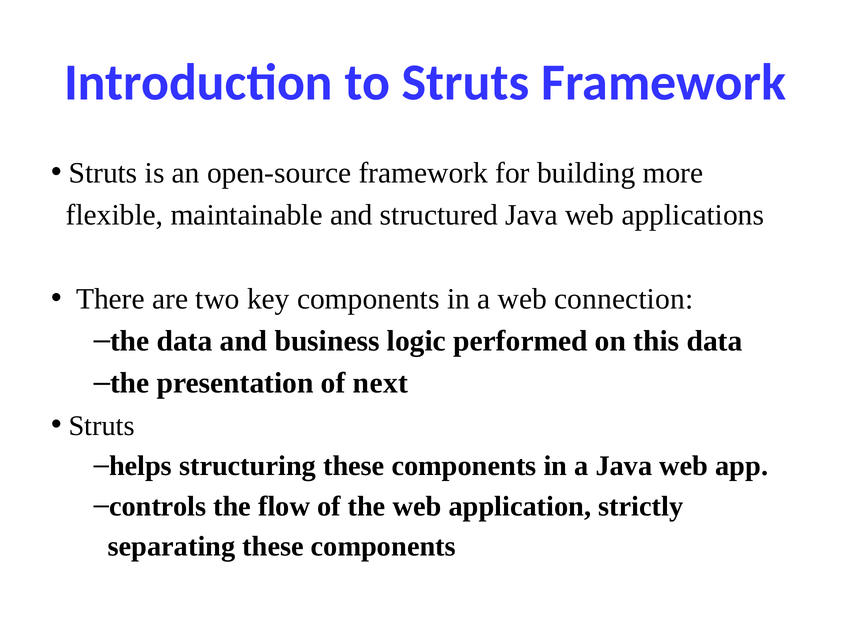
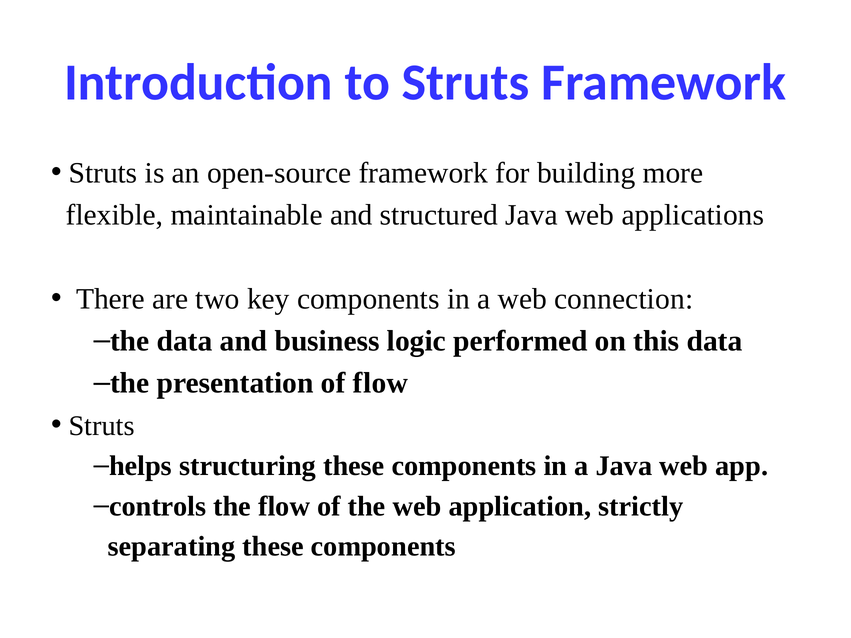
of next: next -> flow (380, 383)
